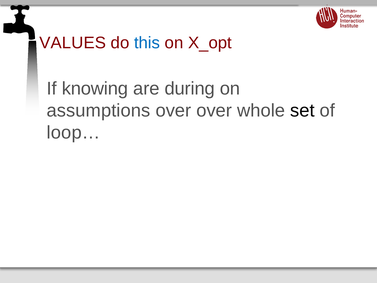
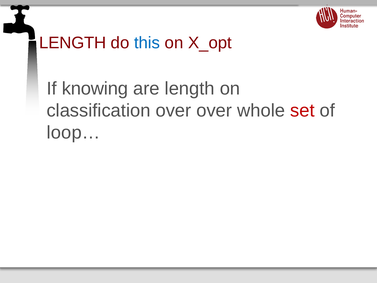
VALUES: VALUES -> LENGTH (73, 43)
are during: during -> length (190, 88)
assumptions: assumptions -> classification (99, 110)
set colour: black -> red (302, 110)
